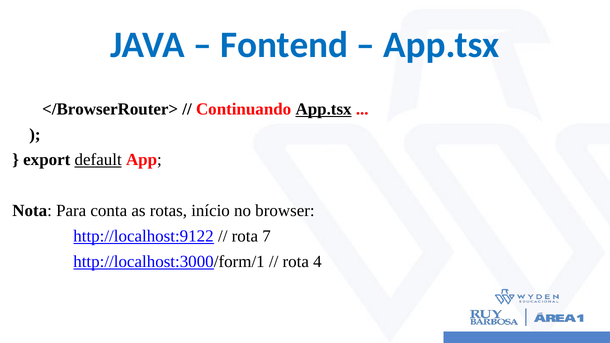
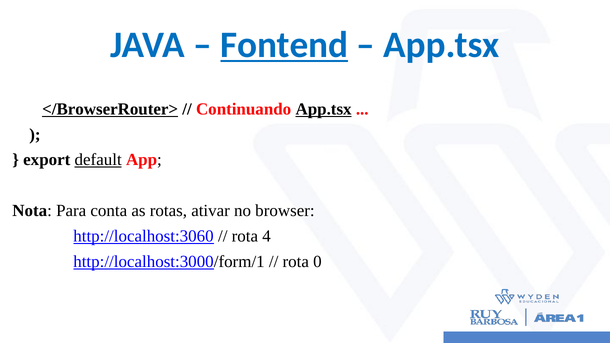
Fontend underline: none -> present (284, 45)
</BrowserRouter> underline: none -> present (110, 109)
início: início -> ativar (211, 211)
http://localhost:9122: http://localhost:9122 -> http://localhost:3060 (144, 236)
7: 7 -> 4 (267, 236)
4: 4 -> 0 (317, 262)
